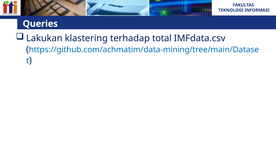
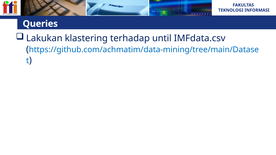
total: total -> until (162, 38)
